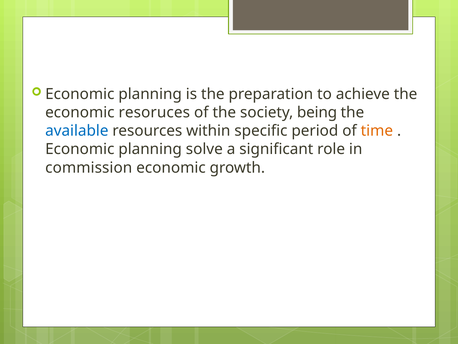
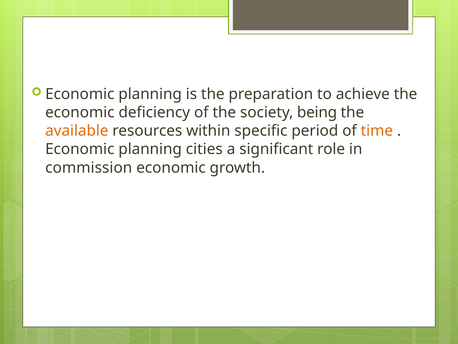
resoruces: resoruces -> deficiency (154, 112)
available colour: blue -> orange (77, 131)
solve: solve -> cities (204, 149)
